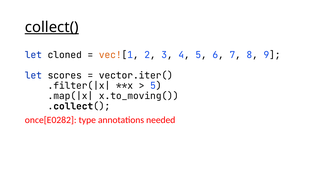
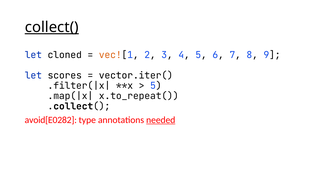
x.to_moving(: x.to_moving( -> x.to_repeat( (139, 96)
once[E0282: once[E0282 -> avoid[E0282 (51, 120)
needed underline: none -> present (161, 120)
